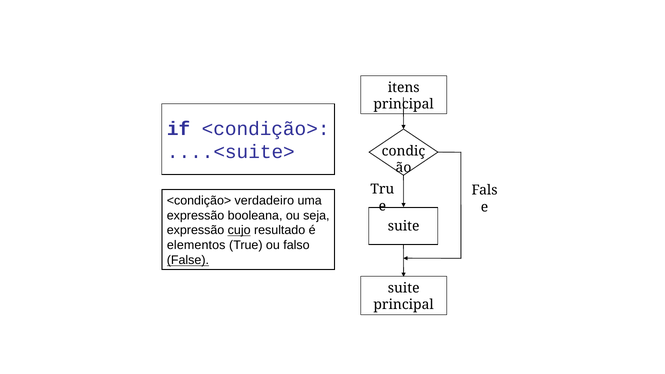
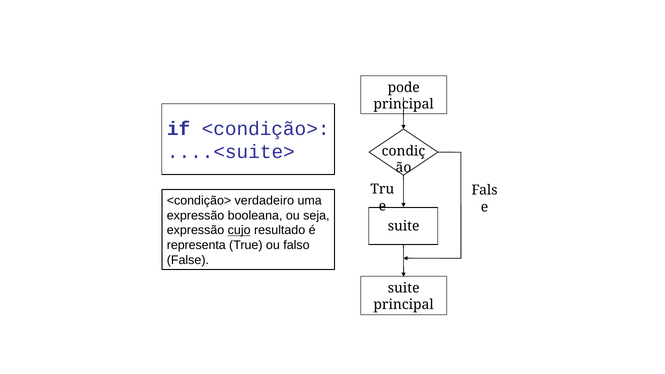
itens: itens -> pode (404, 87)
elementos: elementos -> representa (196, 245)
False underline: present -> none (188, 260)
